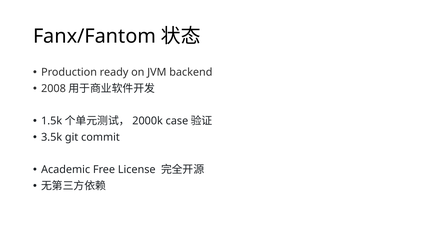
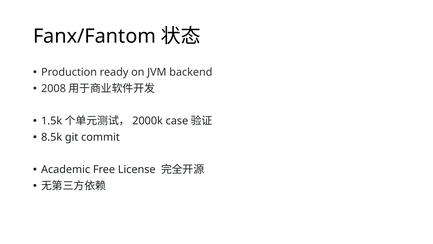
3.5k: 3.5k -> 8.5k (52, 137)
